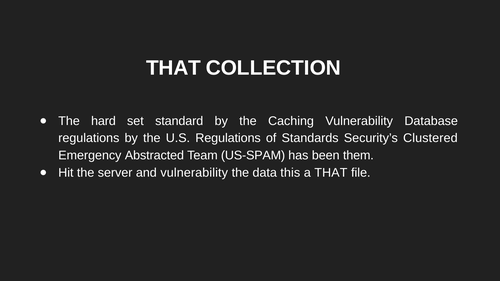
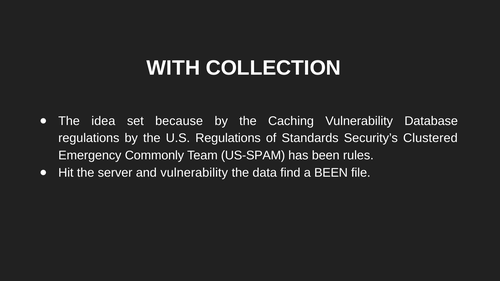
THAT: THAT -> WITH (173, 68)
hard: hard -> idea (103, 121)
standard: standard -> because (179, 121)
Abstracted: Abstracted -> Commonly (154, 156)
them: them -> rules (358, 156)
this: this -> find (290, 173)
a THAT: THAT -> BEEN (331, 173)
